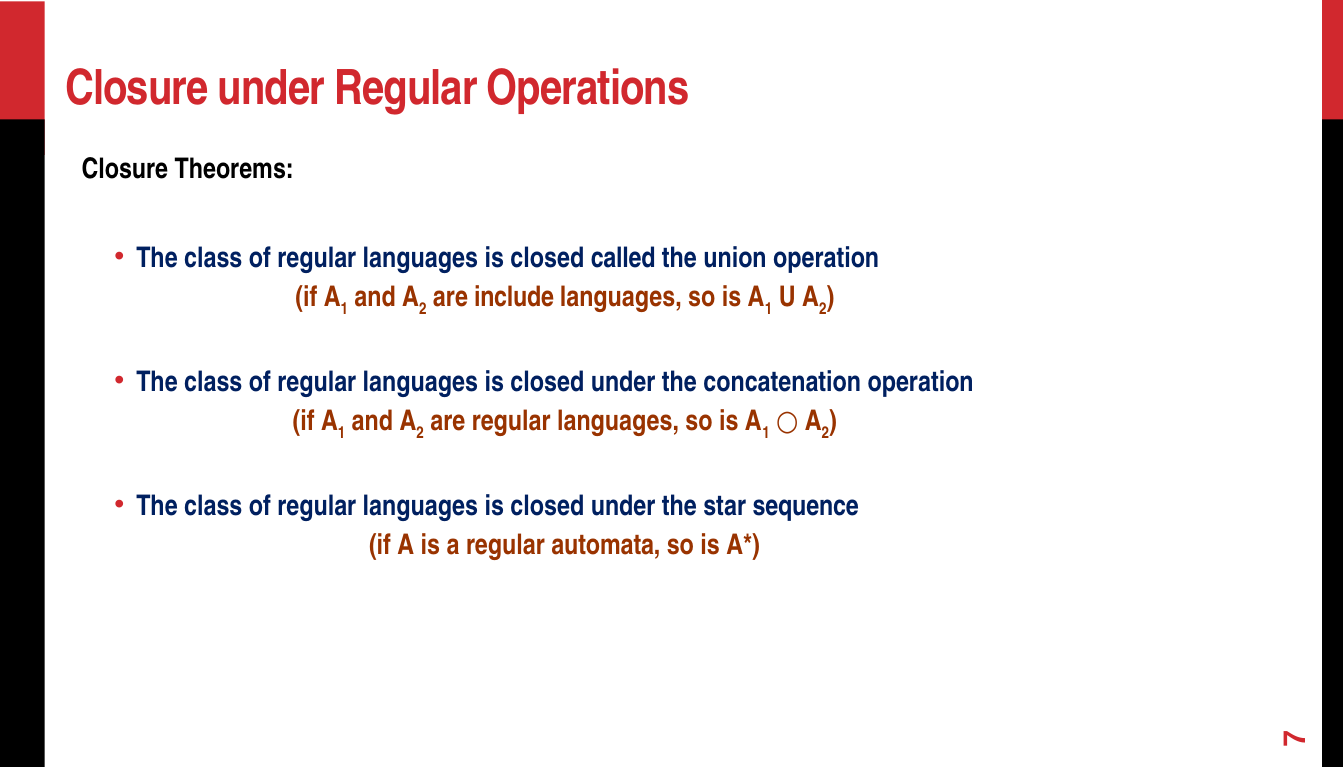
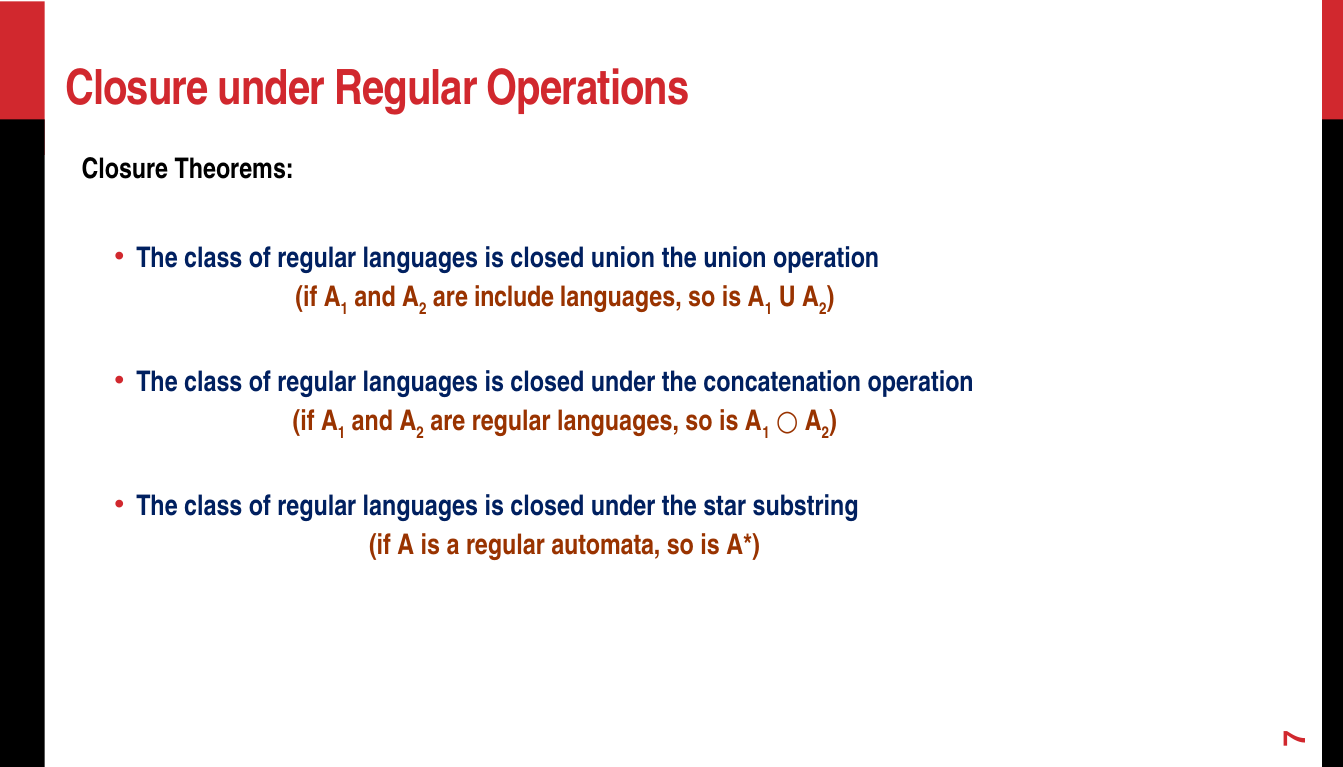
closed called: called -> union (623, 258)
sequence: sequence -> substring (806, 506)
